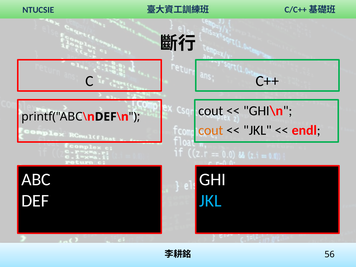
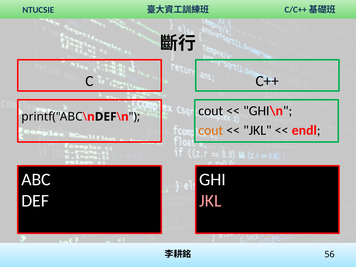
JKL colour: light blue -> pink (210, 201)
